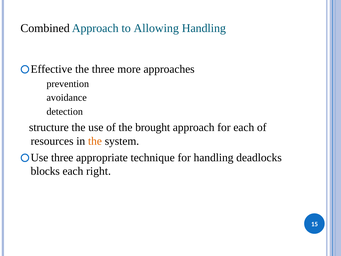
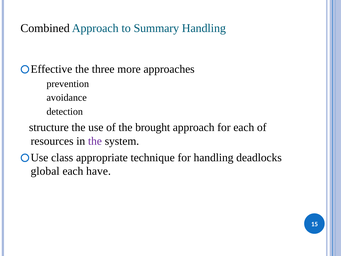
Allowing: Allowing -> Summary (156, 28)
the colour: orange -> purple (95, 141)
Use three: three -> class (62, 157)
blocks: blocks -> global (45, 171)
right: right -> have (99, 171)
